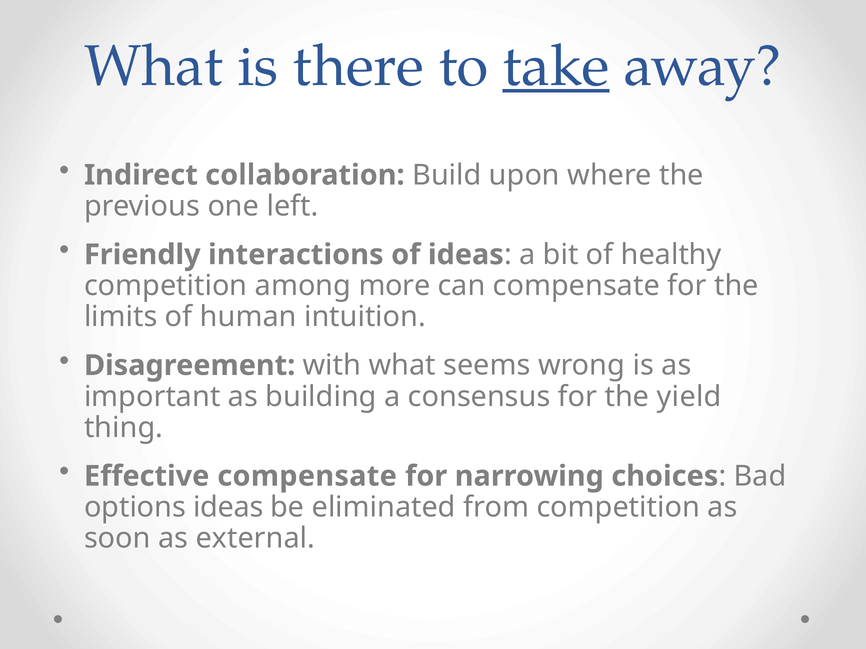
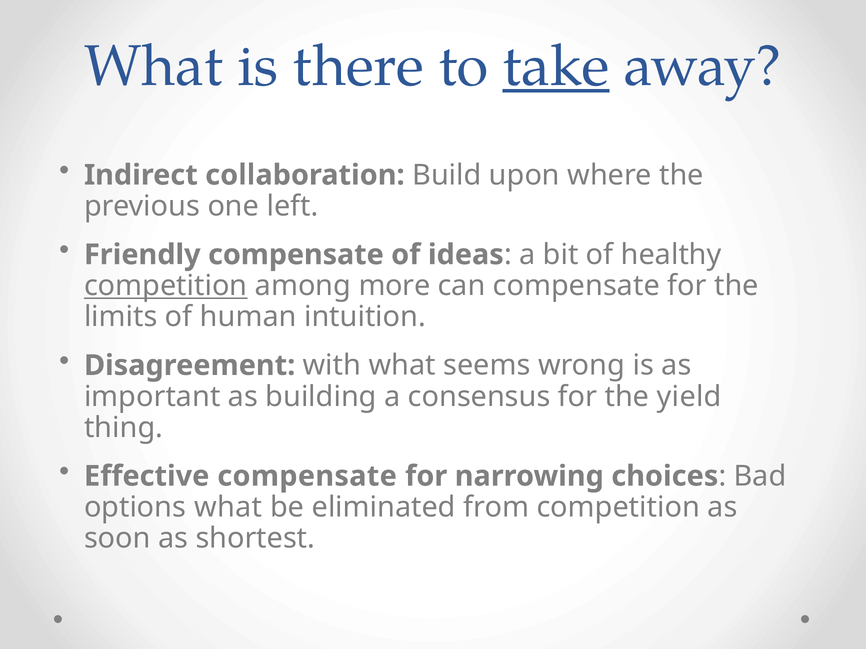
Friendly interactions: interactions -> compensate (296, 255)
competition underline: none -> present (166, 286)
options ideas: ideas -> what (228, 508)
external: external -> shortest (255, 539)
